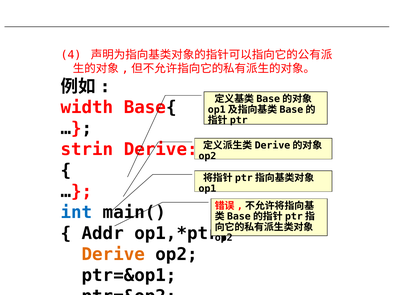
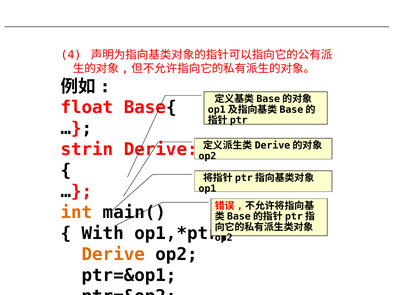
width: width -> float (87, 108)
int colour: blue -> orange (76, 213)
Addr: Addr -> With (103, 234)
